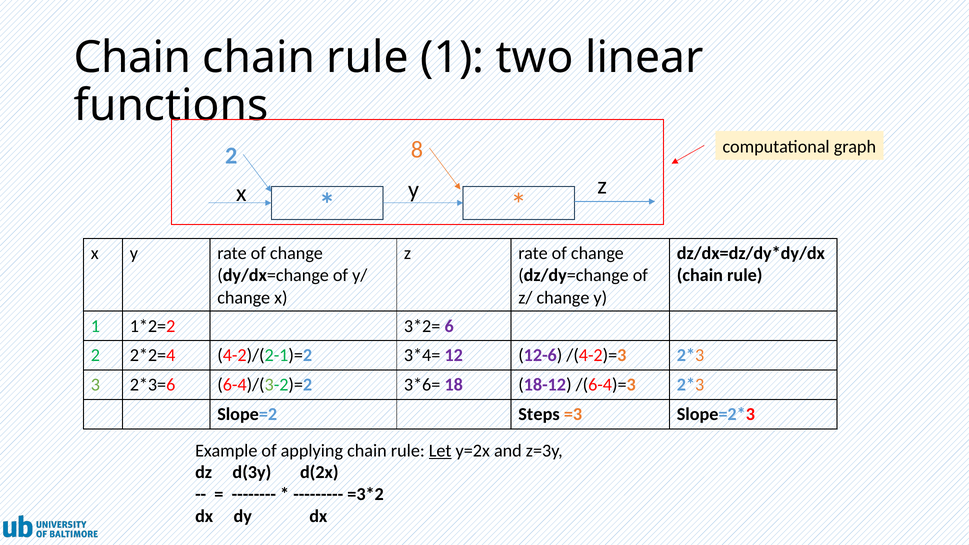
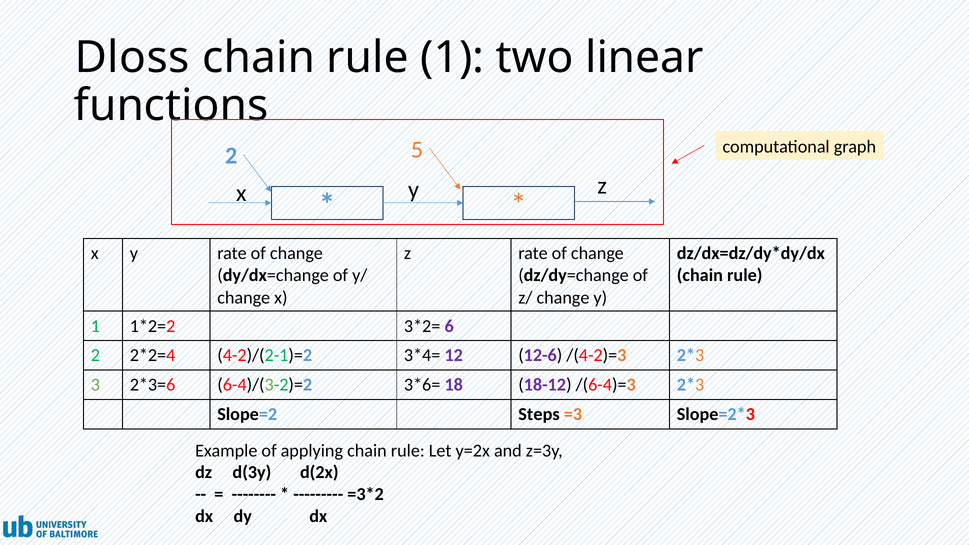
Chain: Chain -> Dloss (132, 57)
8: 8 -> 5 (417, 150)
Let underline: present -> none (440, 451)
